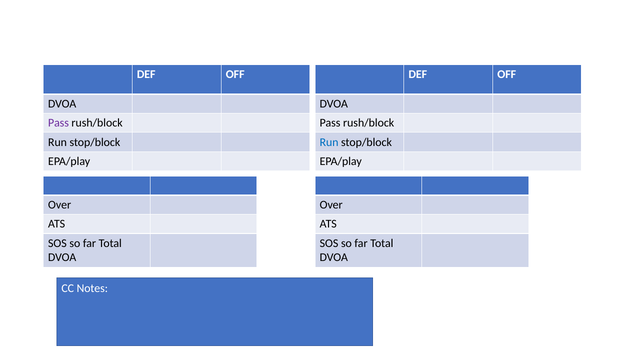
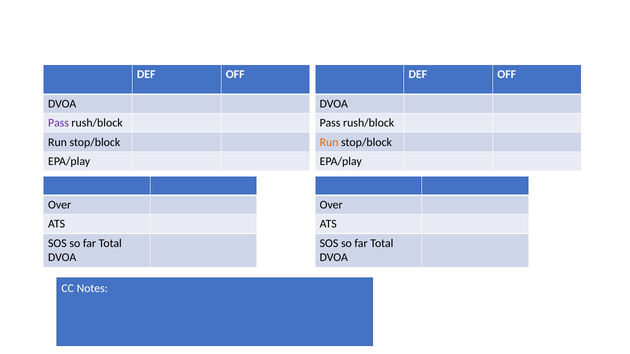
Run colour: blue -> orange (329, 142)
